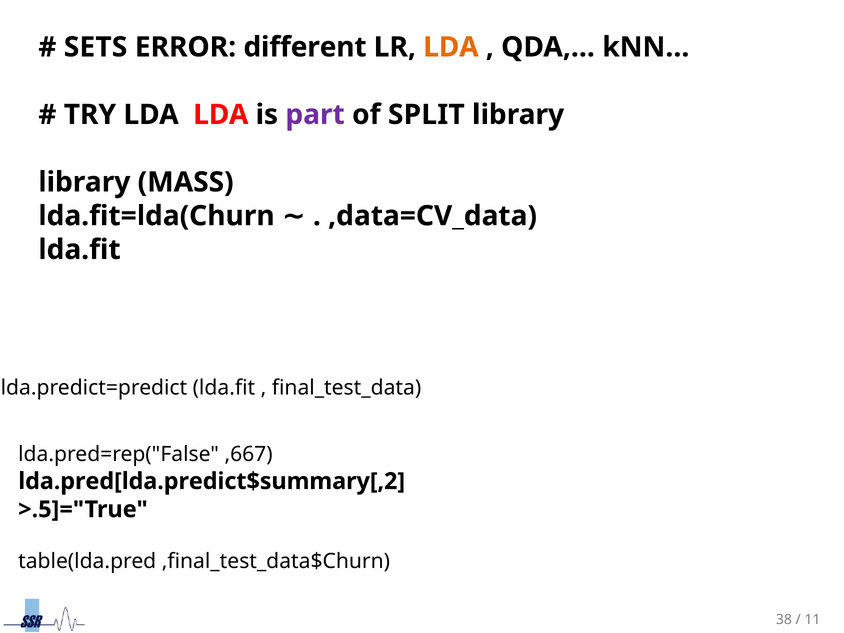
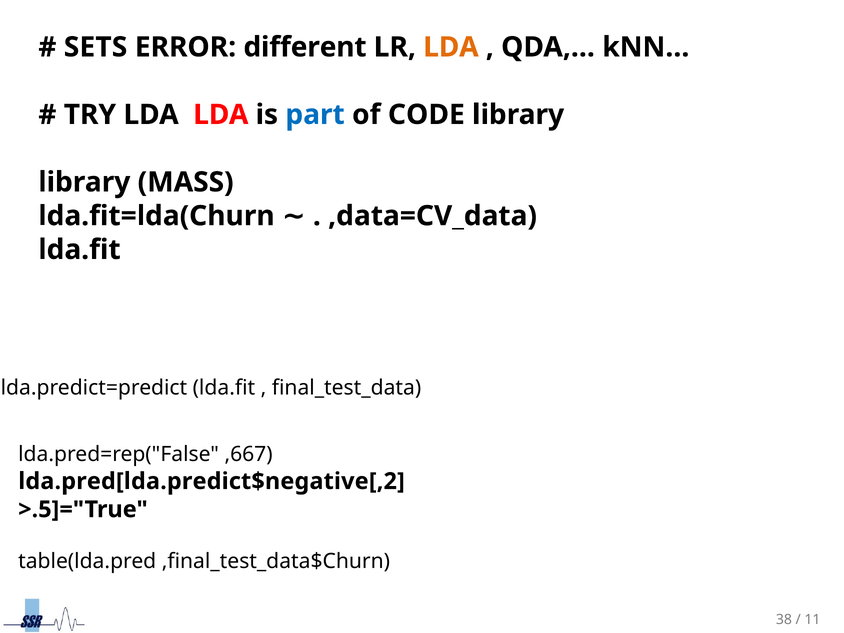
part colour: purple -> blue (315, 115)
SPLIT: SPLIT -> CODE (426, 115)
lda.pred[lda.predict$summary[,2: lda.pred[lda.predict$summary[,2 -> lda.pred[lda.predict$negative[,2 (212, 481)
